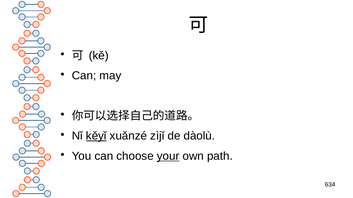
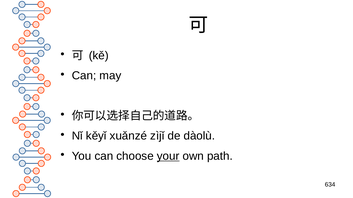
kěyǐ underline: present -> none (96, 136)
